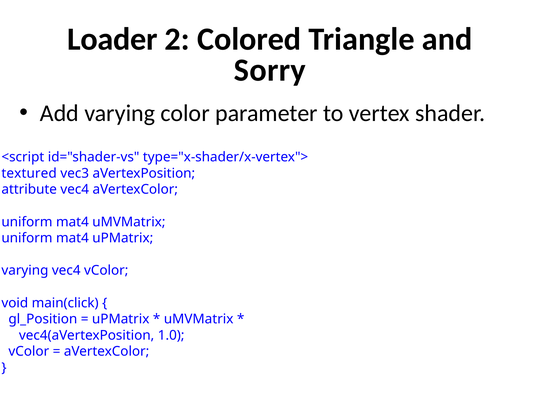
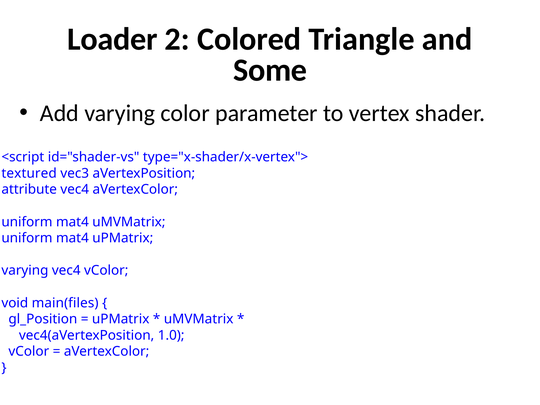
Sorry: Sorry -> Some (270, 70)
main(click: main(click -> main(files (65, 303)
